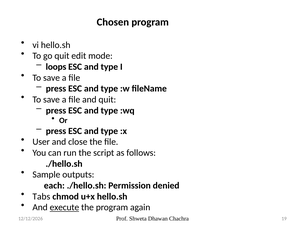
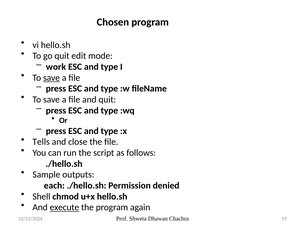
loops: loops -> work (56, 67)
save underline: none -> present (52, 78)
User: User -> Tells (41, 142)
Tabs: Tabs -> Shell (41, 196)
